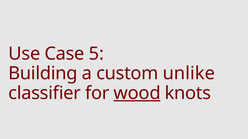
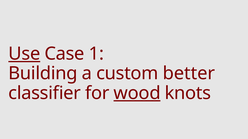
Use underline: none -> present (24, 54)
5: 5 -> 1 (96, 54)
unlike: unlike -> better (189, 74)
